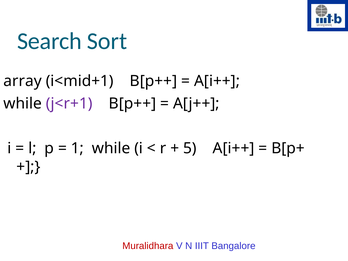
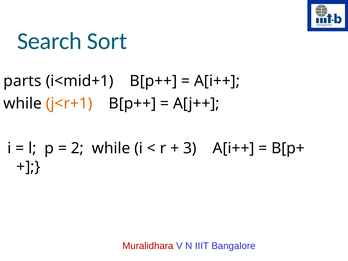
array: array -> parts (23, 81)
j<r+1 colour: purple -> orange (69, 103)
1: 1 -> 2 (77, 148)
5: 5 -> 3 (190, 148)
